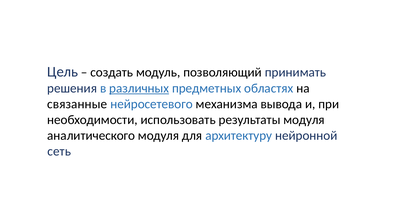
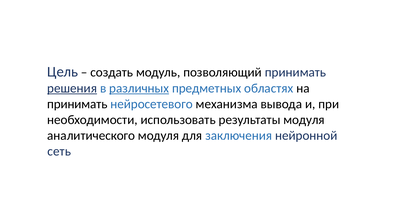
решения underline: none -> present (72, 88)
связанные: связанные -> принимать (77, 104)
архитектуру: архитектуру -> заключения (239, 136)
